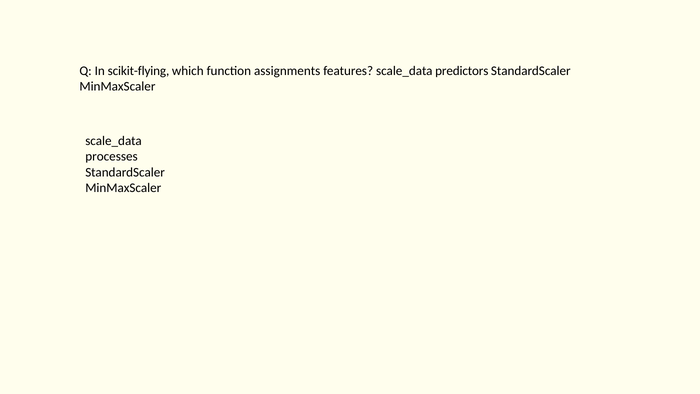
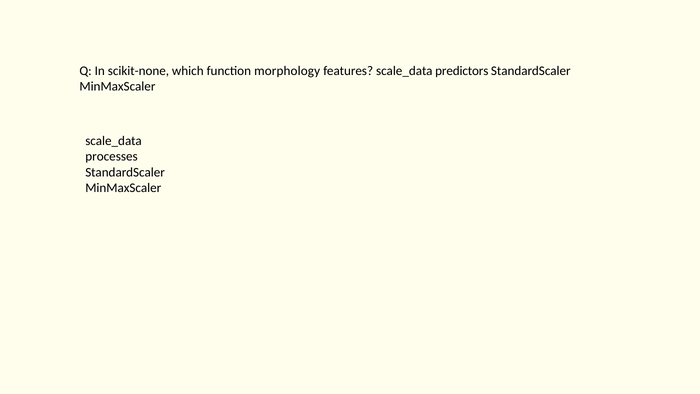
scikit-flying: scikit-flying -> scikit-none (138, 71)
assignments: assignments -> morphology (287, 71)
